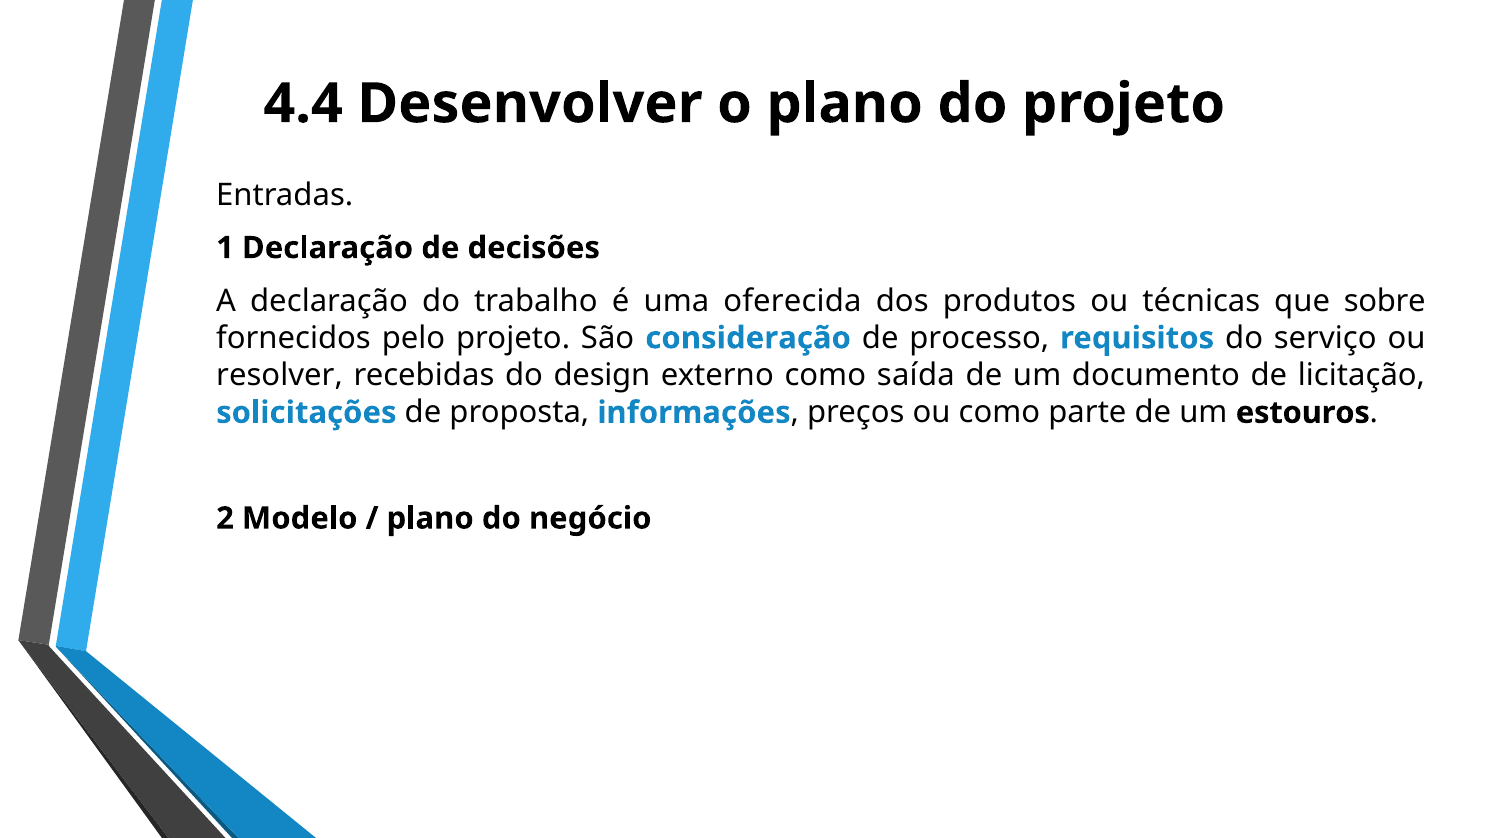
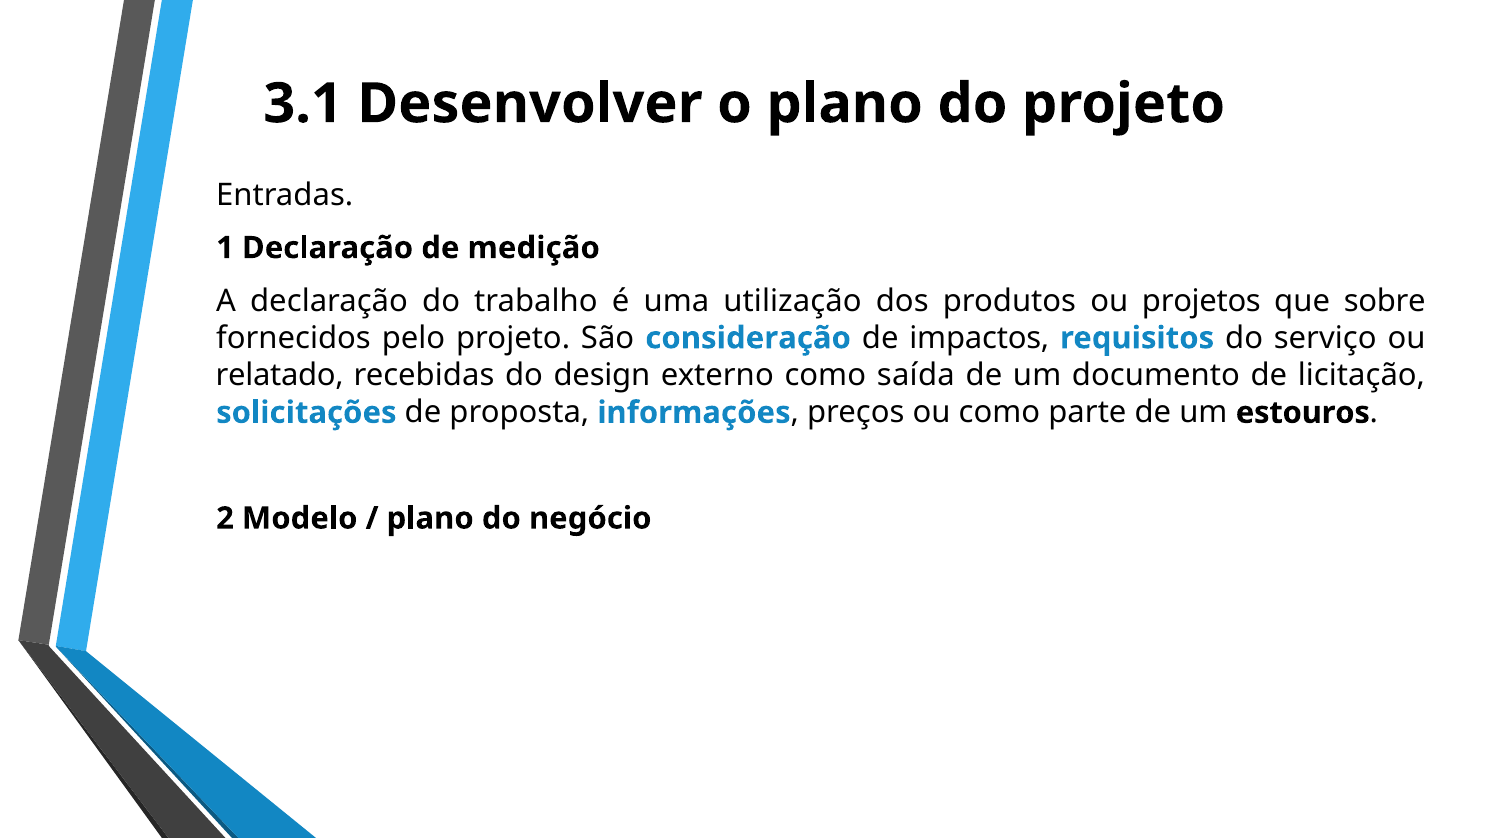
4.4: 4.4 -> 3.1 (303, 104)
decisões: decisões -> medição (534, 248)
oferecida: oferecida -> utilização (793, 301)
técnicas: técnicas -> projetos (1201, 301)
processo: processo -> impactos (979, 338)
resolver: resolver -> relatado (280, 375)
